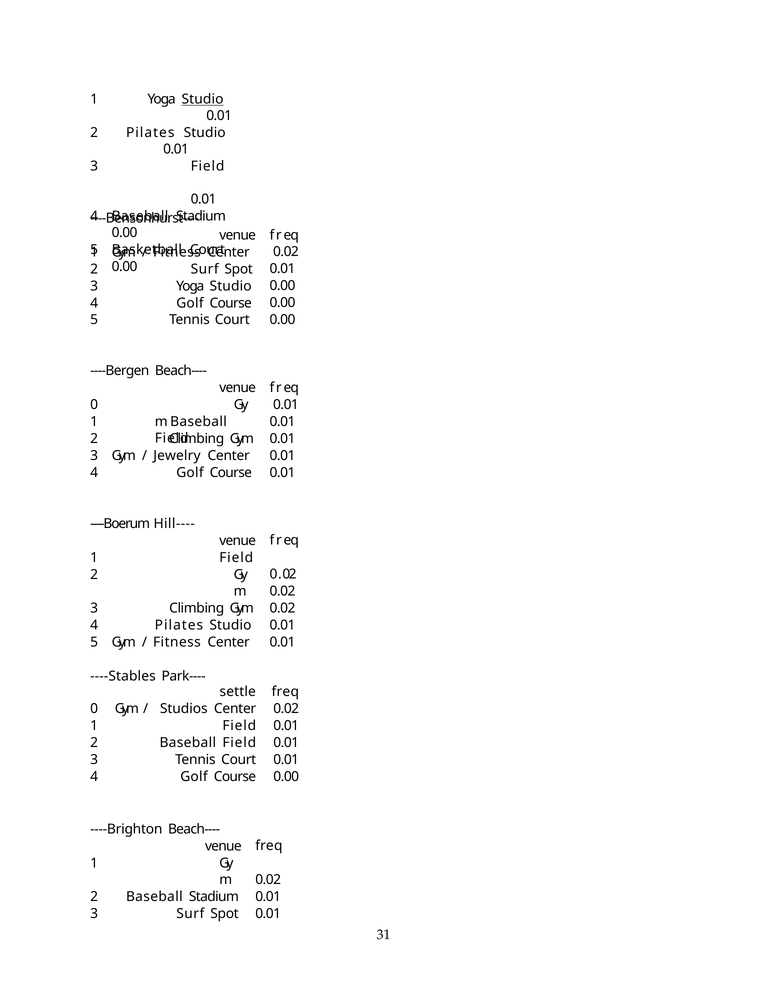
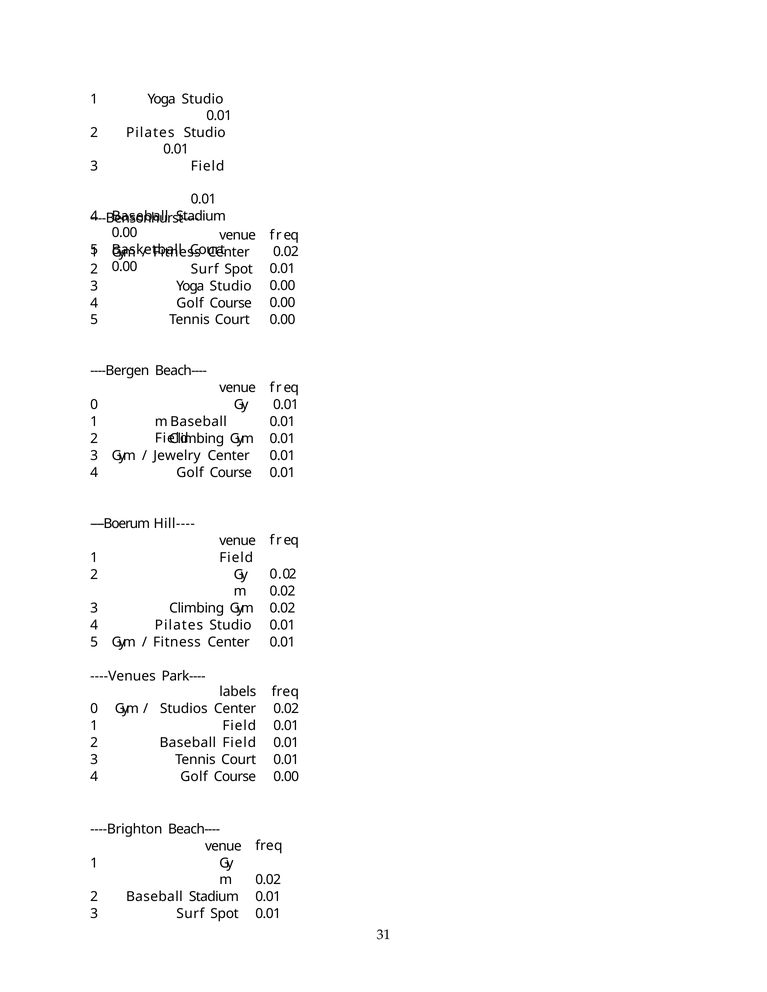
Studio underline: present -> none (203, 99)
----Stables: ----Stables -> ----Venues (123, 677)
settle: settle -> labels (238, 692)
